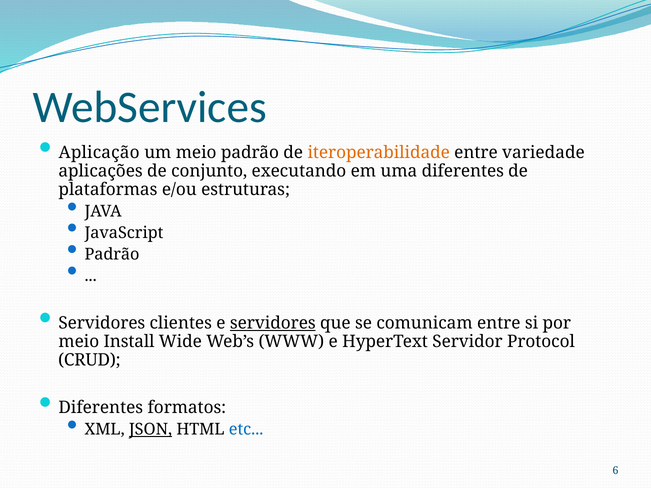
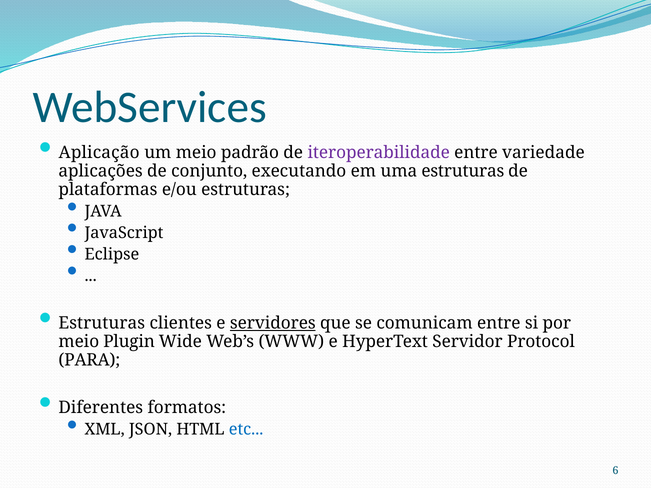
iteroperabilidade colour: orange -> purple (379, 152)
uma diferentes: diferentes -> estruturas (463, 171)
Padrão: Padrão -> Eclipse (112, 254)
Servidores: Servidores -> Estruturas (102, 323)
Install: Install -> Plugin (129, 342)
CRUD: CRUD -> PARA (89, 360)
JSON underline: present -> none (151, 430)
